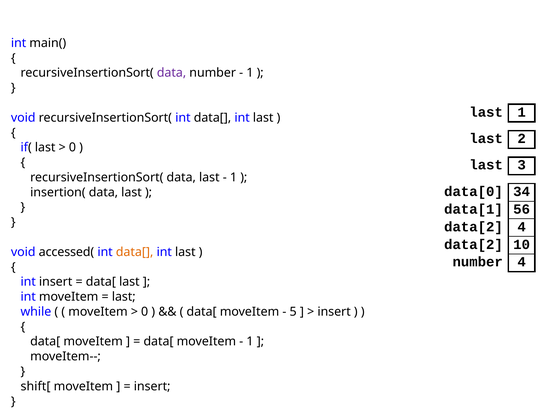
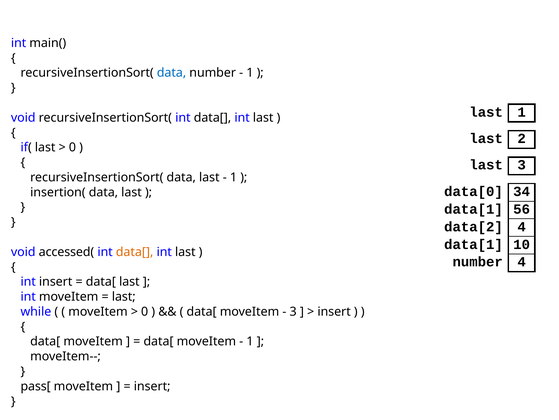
data colour: purple -> blue (172, 73)
data[2: data[2 -> data[1 (473, 244)
5: 5 -> 3 (293, 311)
shift[: shift[ -> pass[ (36, 386)
